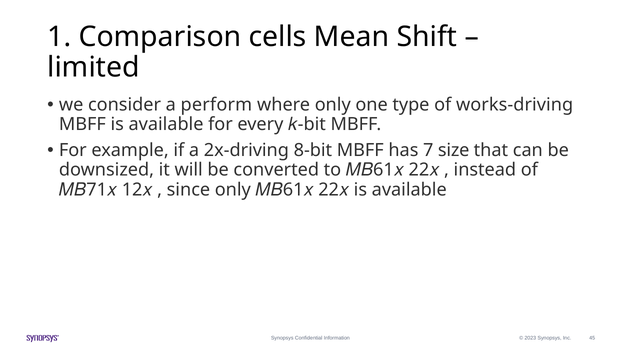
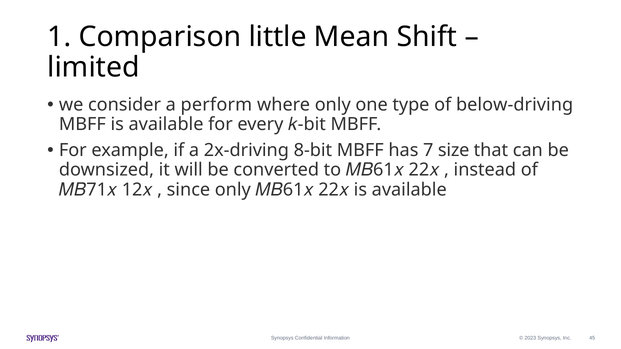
cells: cells -> little (278, 37)
works-driving: works-driving -> below-driving (515, 105)
